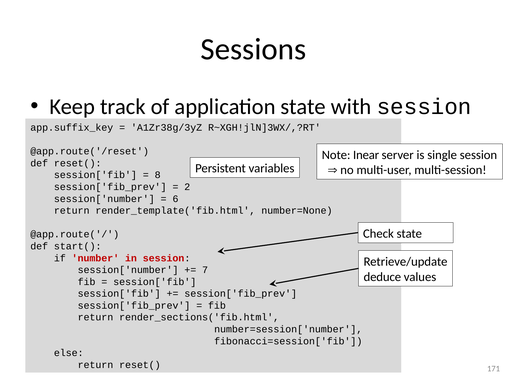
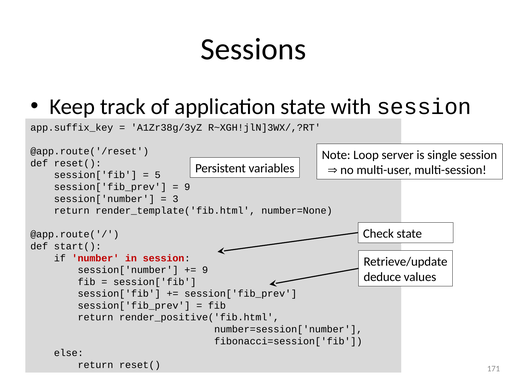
Inear: Inear -> Loop (366, 155)
8: 8 -> 5 (158, 175)
2: 2 -> 9 (187, 187)
6: 6 -> 3 (175, 198)
7: 7 -> 9 (205, 269)
render_sections('fib.html: render_sections('fib.html -> render_positive('fib.html (199, 317)
